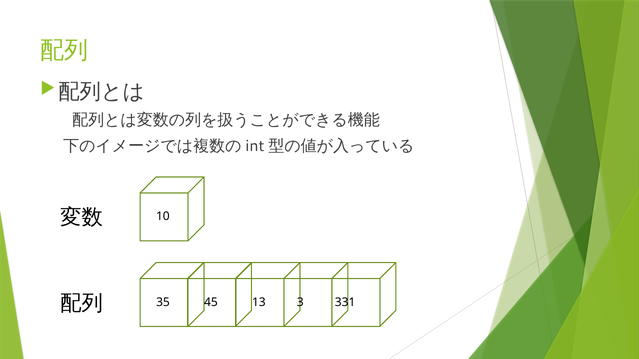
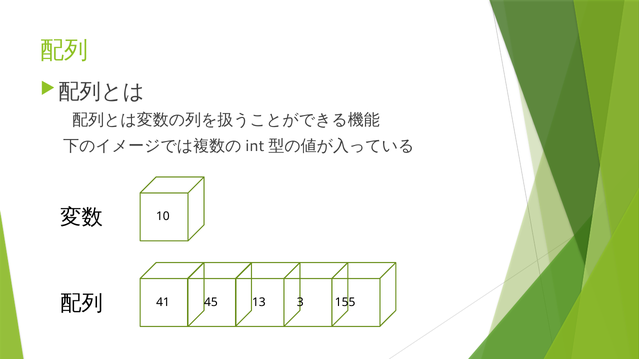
35: 35 -> 41 (163, 303)
331: 331 -> 155 (345, 303)
